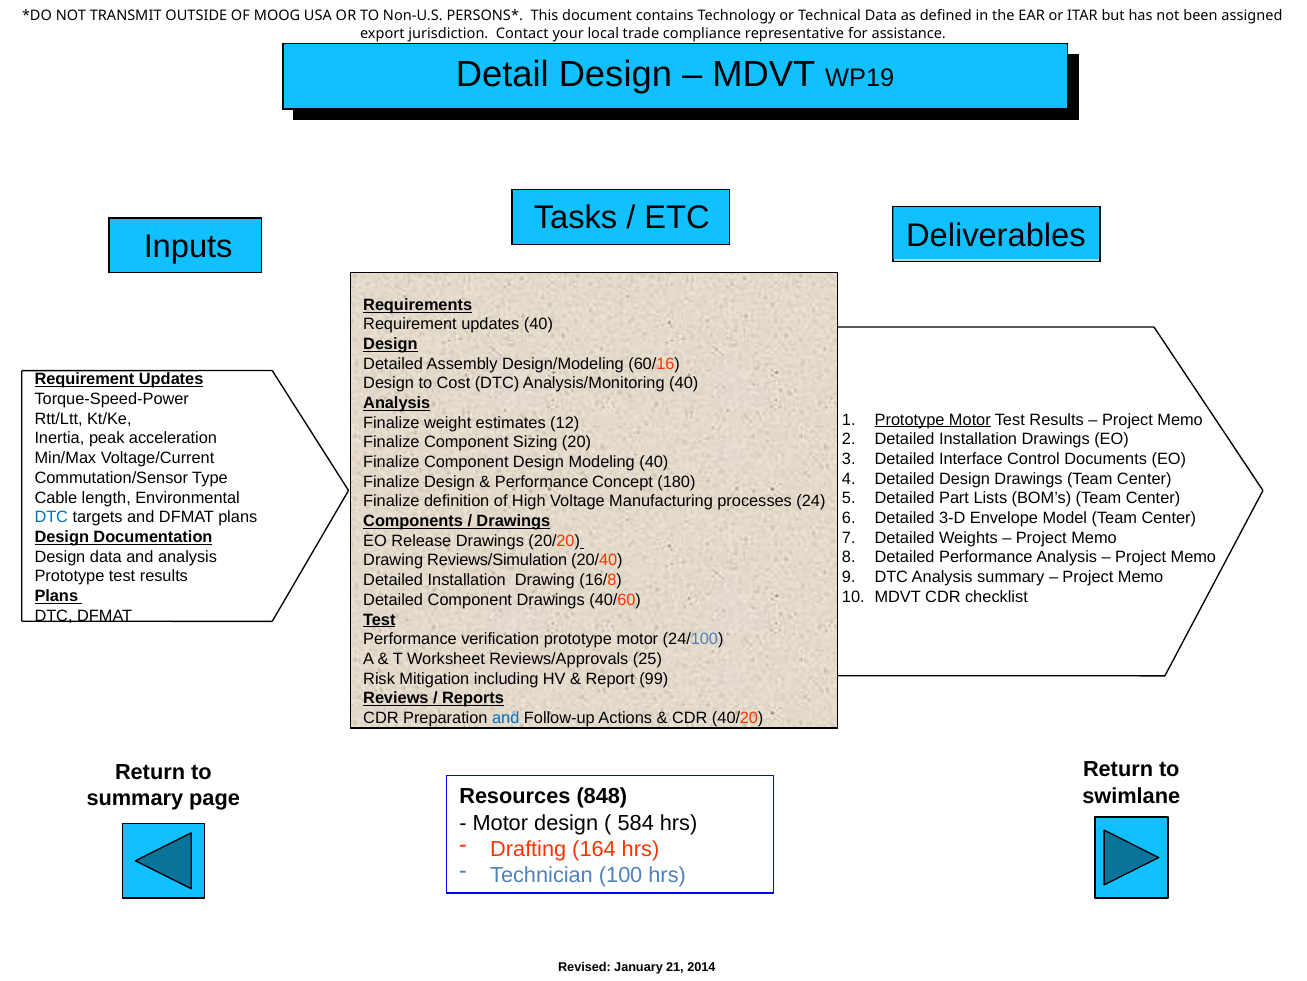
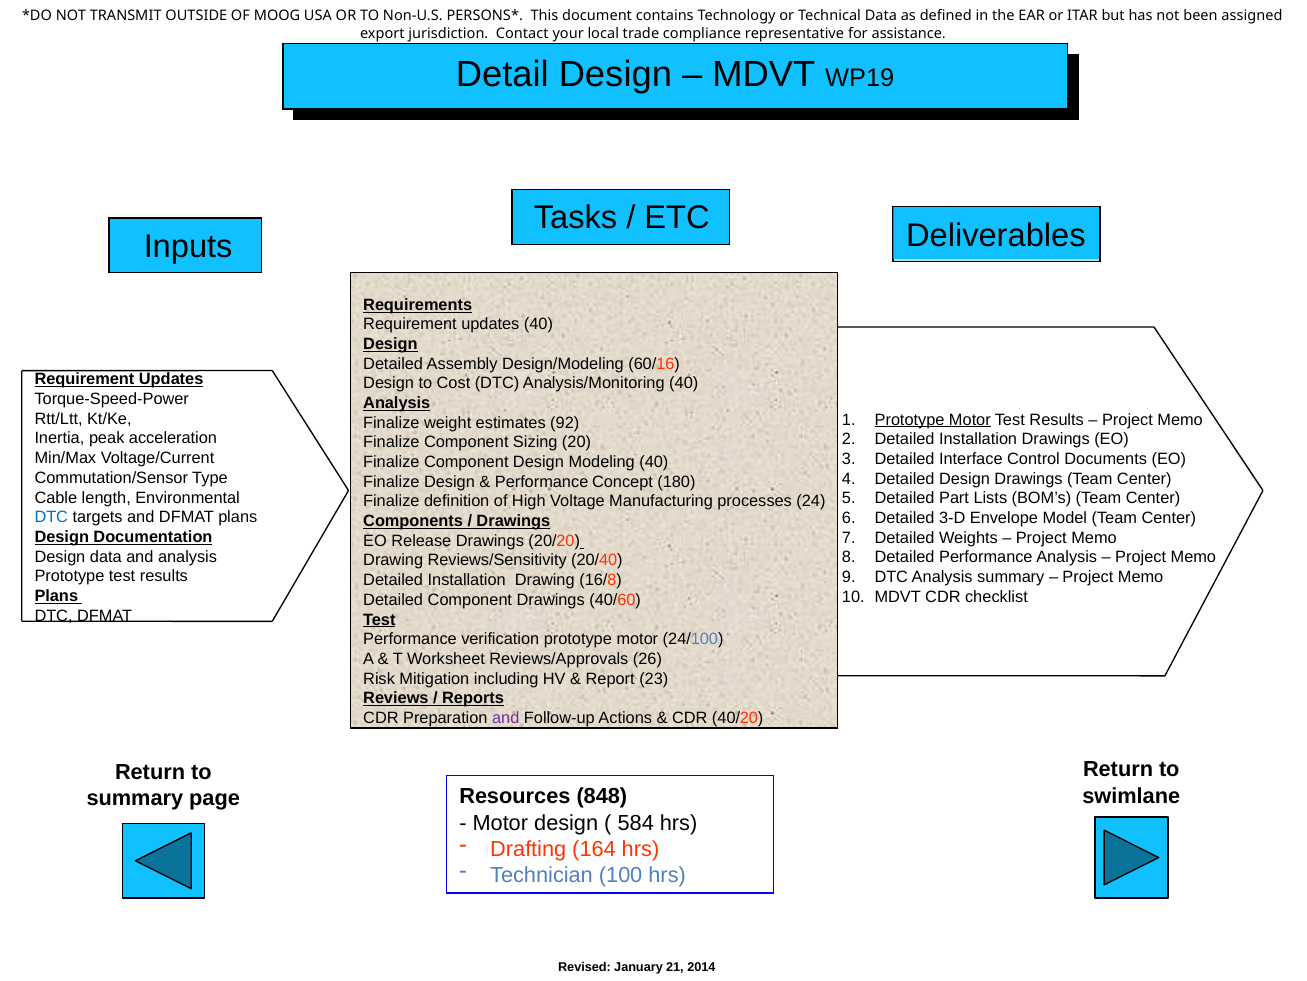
12: 12 -> 92 (565, 423)
Reviews/Simulation: Reviews/Simulation -> Reviews/Sensitivity (497, 560)
25: 25 -> 26 (647, 658)
99: 99 -> 23 (654, 678)
and colour: blue -> purple (506, 717)
